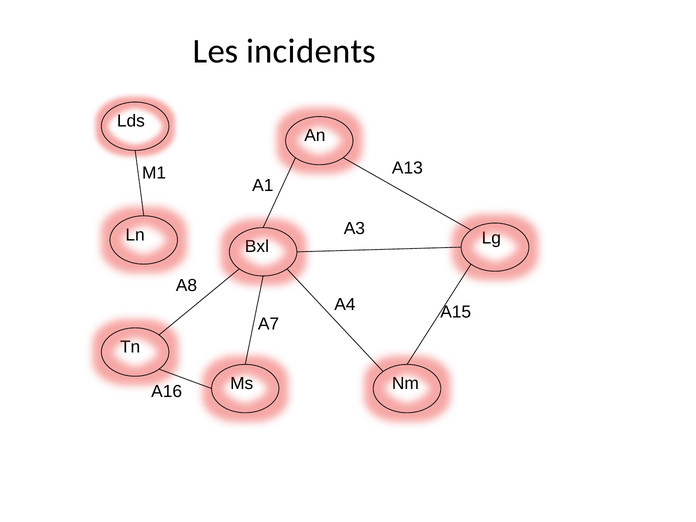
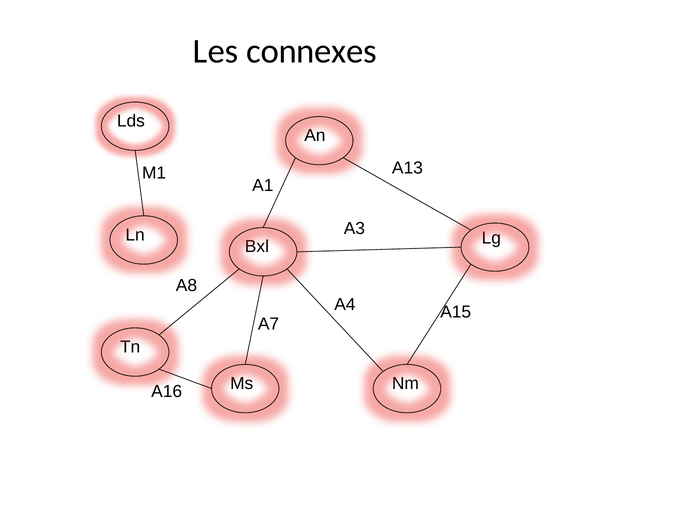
incidents: incidents -> connexes (311, 51)
